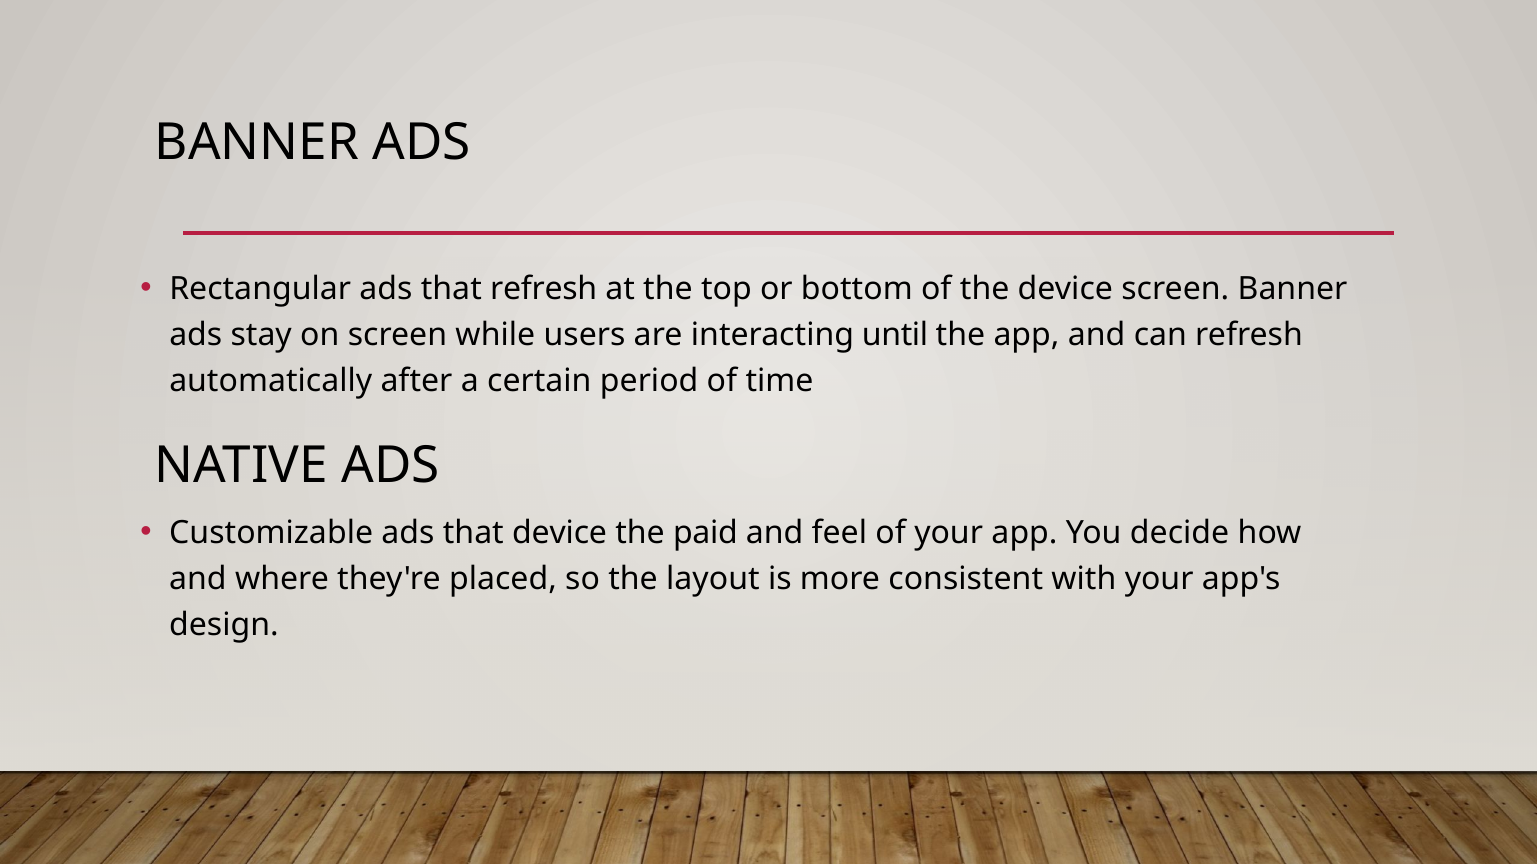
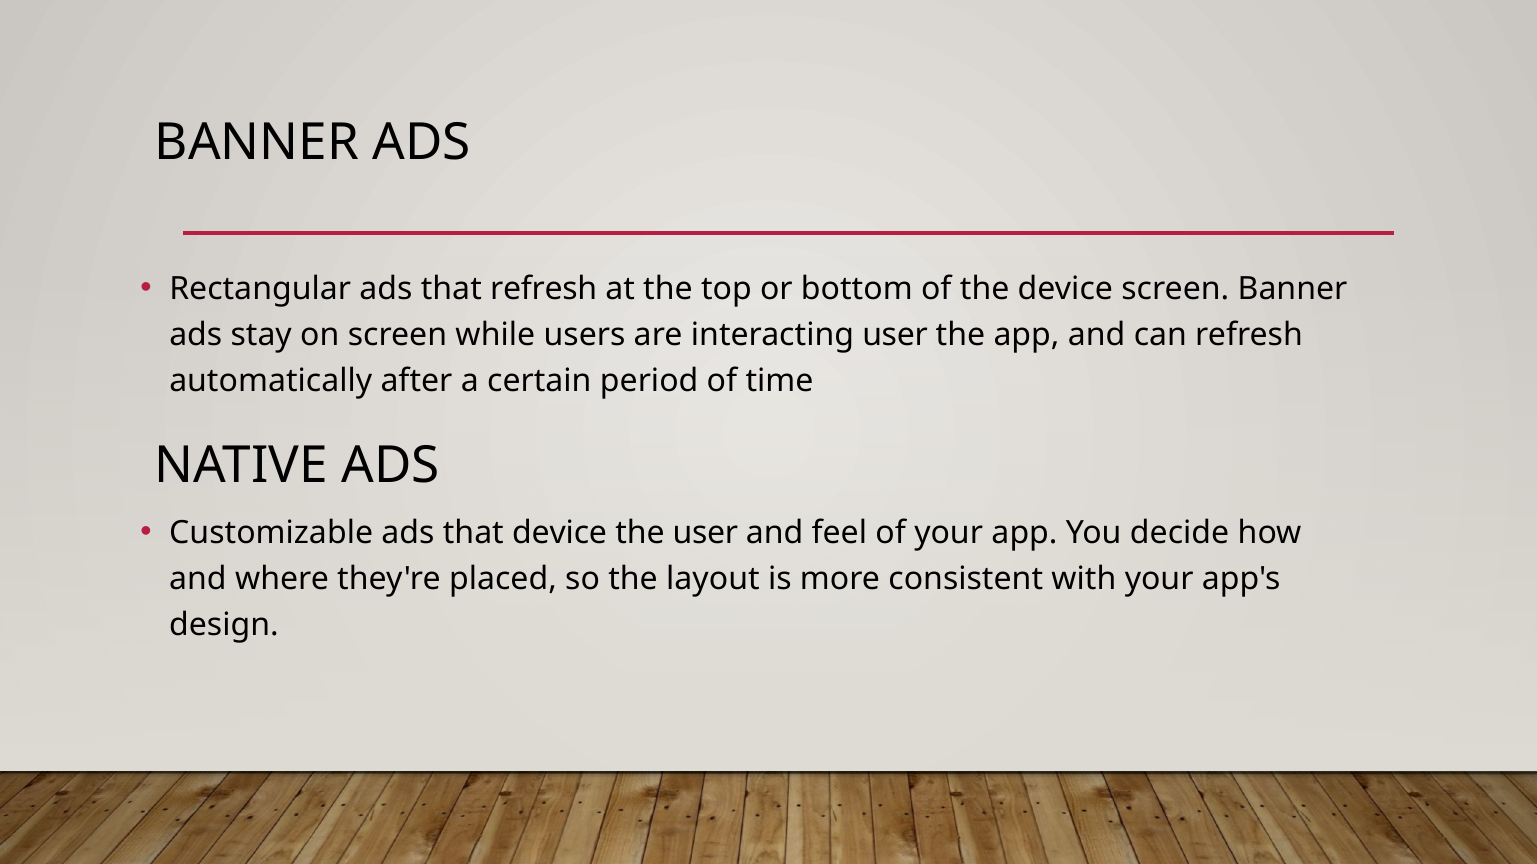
interacting until: until -> user (895, 335)
the paid: paid -> user (705, 533)
